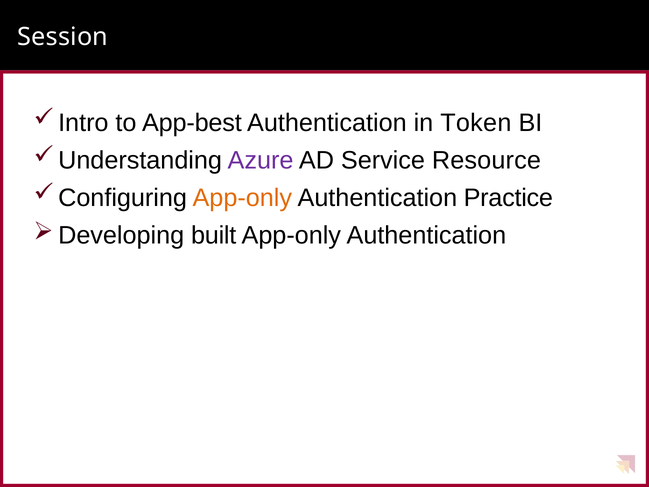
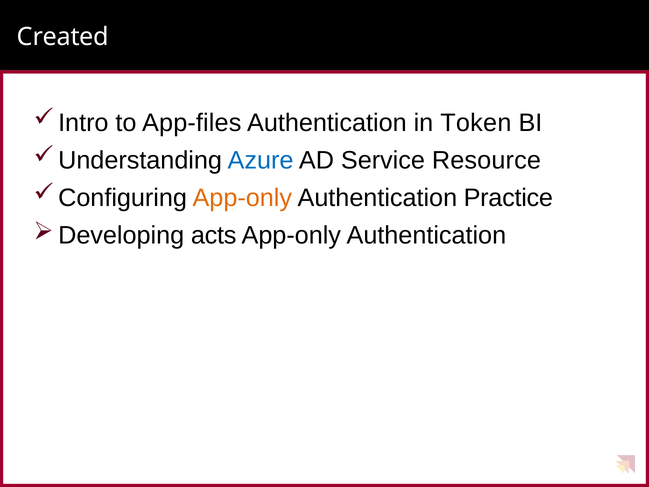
Session: Session -> Created (63, 37)
App-best: App-best -> App-files (192, 123)
Azure colour: purple -> blue (261, 160)
built: built -> acts (214, 236)
